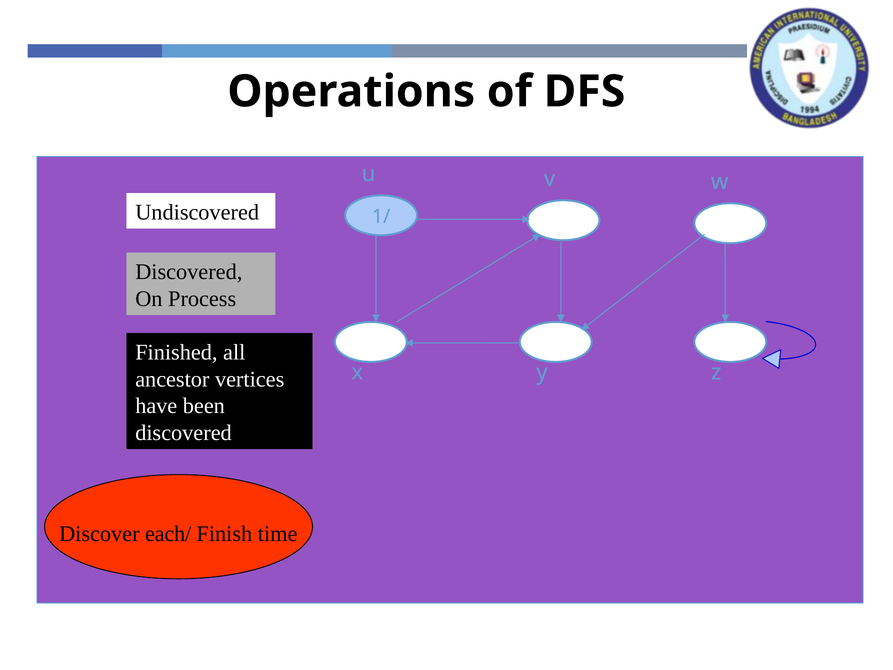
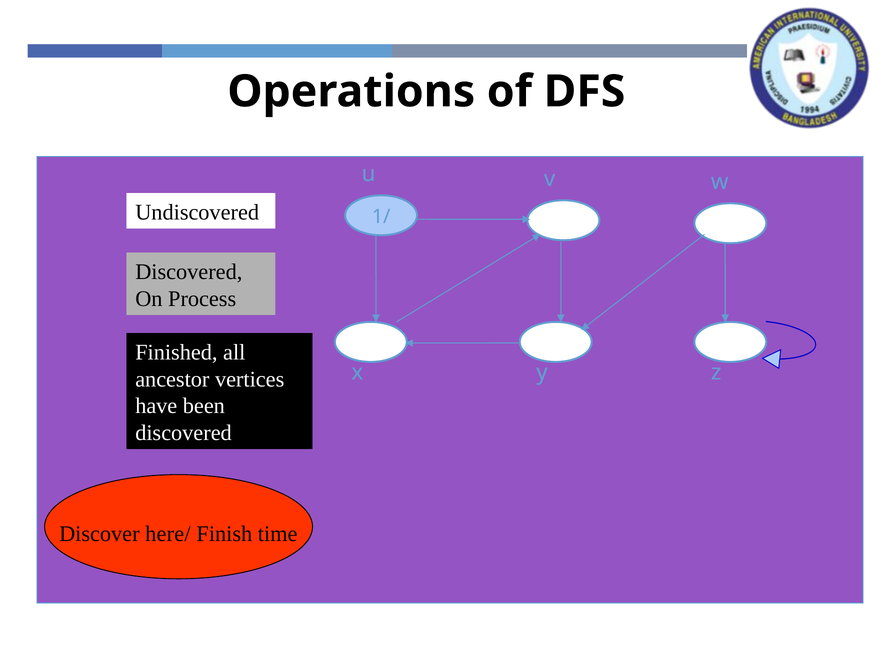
each/: each/ -> here/ (168, 534)
